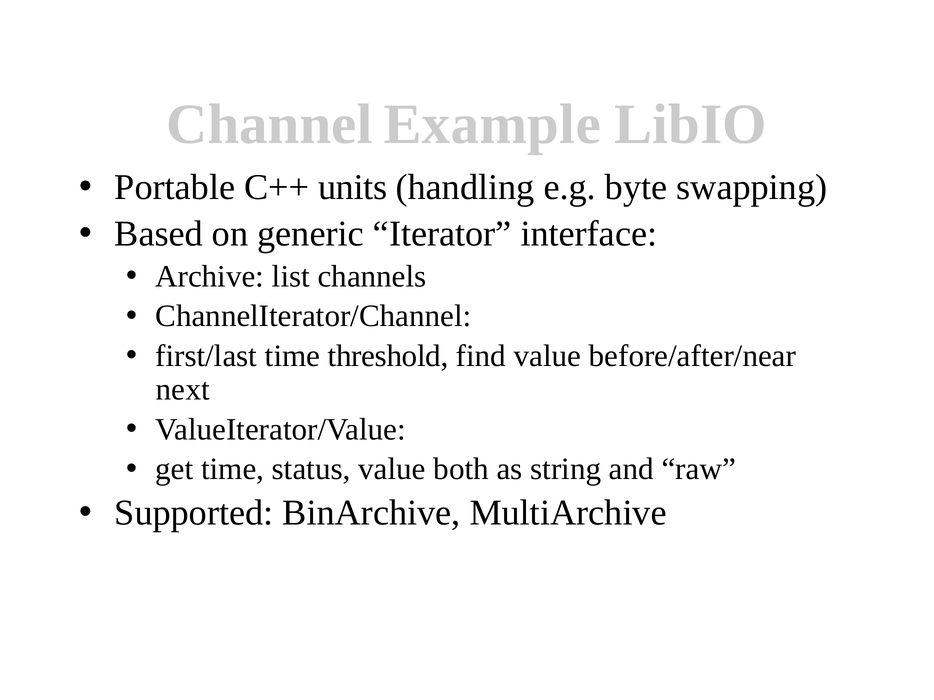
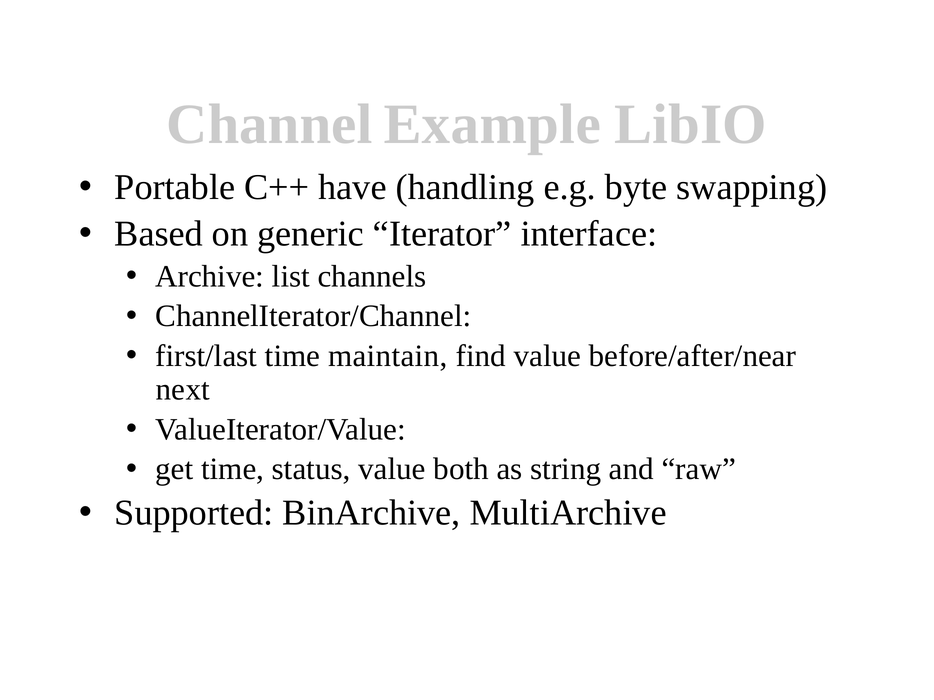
units: units -> have (353, 187)
threshold: threshold -> maintain (388, 356)
